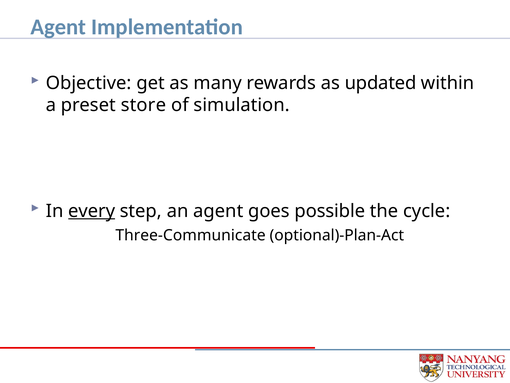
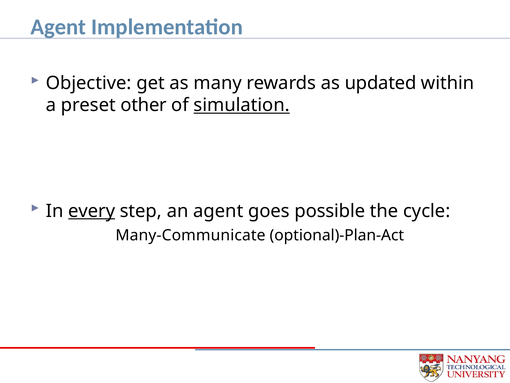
store: store -> other (144, 105)
simulation underline: none -> present (242, 105)
Three-Communicate: Three-Communicate -> Many-Communicate (190, 235)
